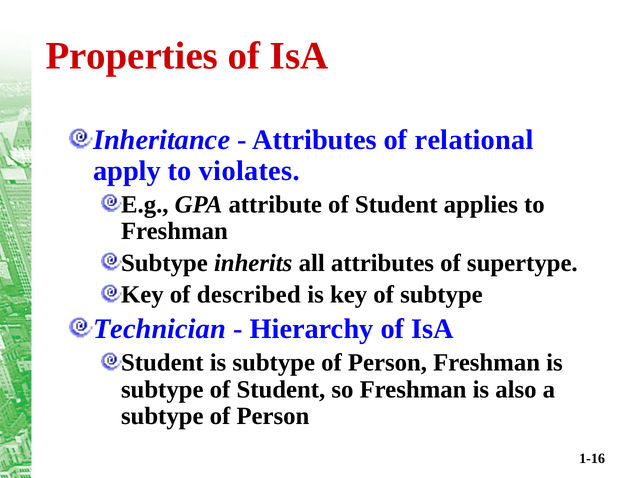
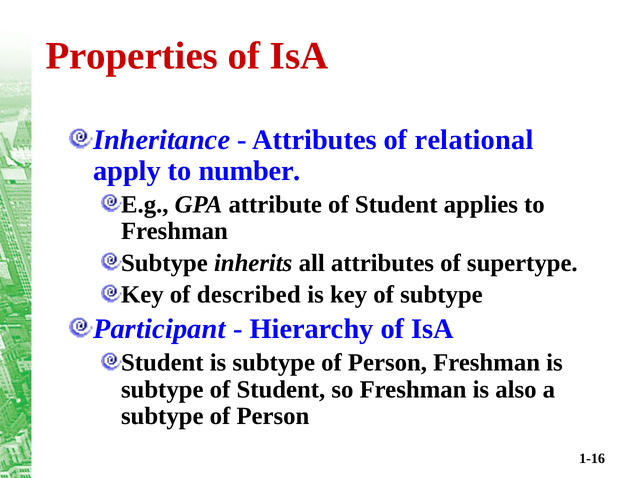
violates: violates -> number (250, 171)
Technician: Technician -> Participant (159, 329)
